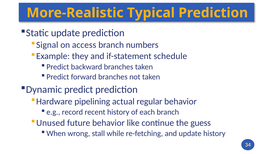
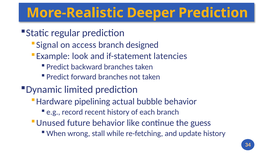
Typical: Typical -> Deeper (151, 13)
Static update: update -> regular (65, 33)
numbers: numbers -> designed (142, 45)
they: they -> look (80, 56)
schedule: schedule -> latencies (170, 56)
Dynamic predict: predict -> limited (79, 89)
regular: regular -> bubble (149, 101)
